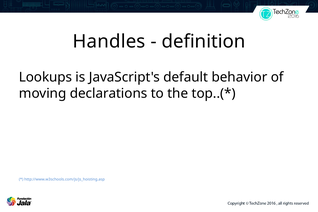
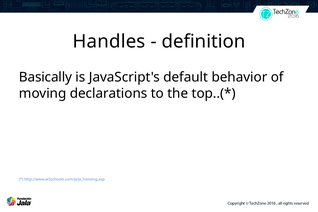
Lookups: Lookups -> Basically (45, 77)
